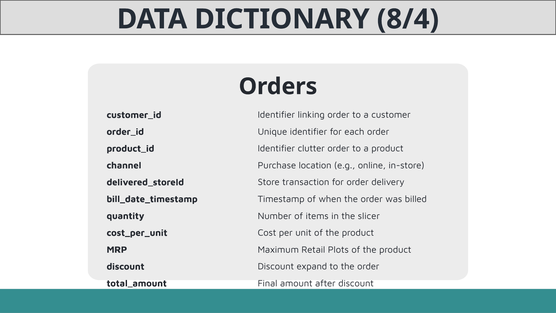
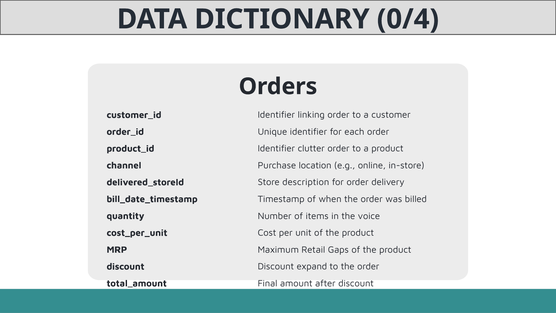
8/4: 8/4 -> 0/4 (408, 19)
transaction: transaction -> description (306, 182)
slicer: slicer -> voice (369, 216)
Plots: Plots -> Gaps (338, 249)
